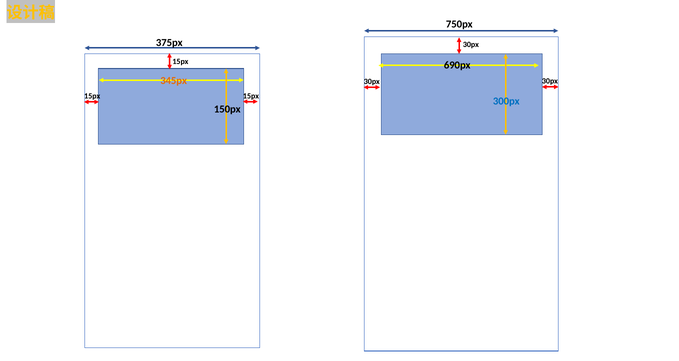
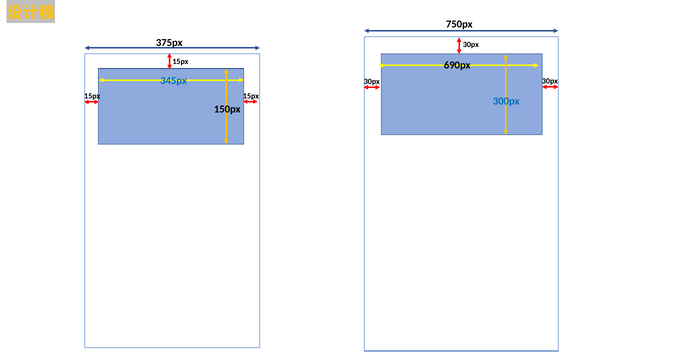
345px colour: orange -> blue (174, 81)
